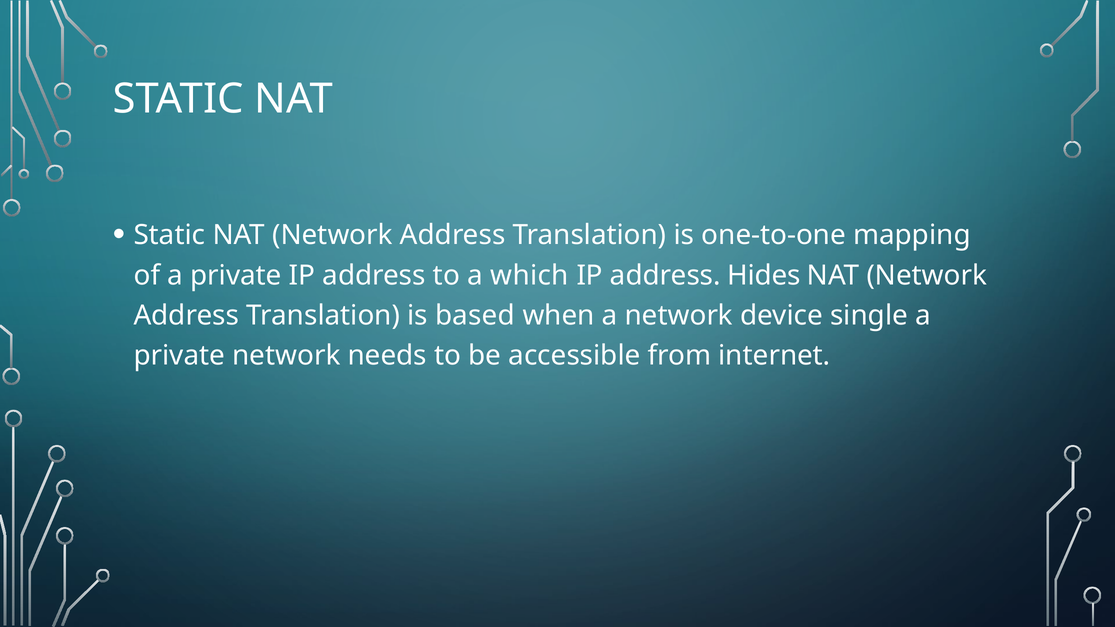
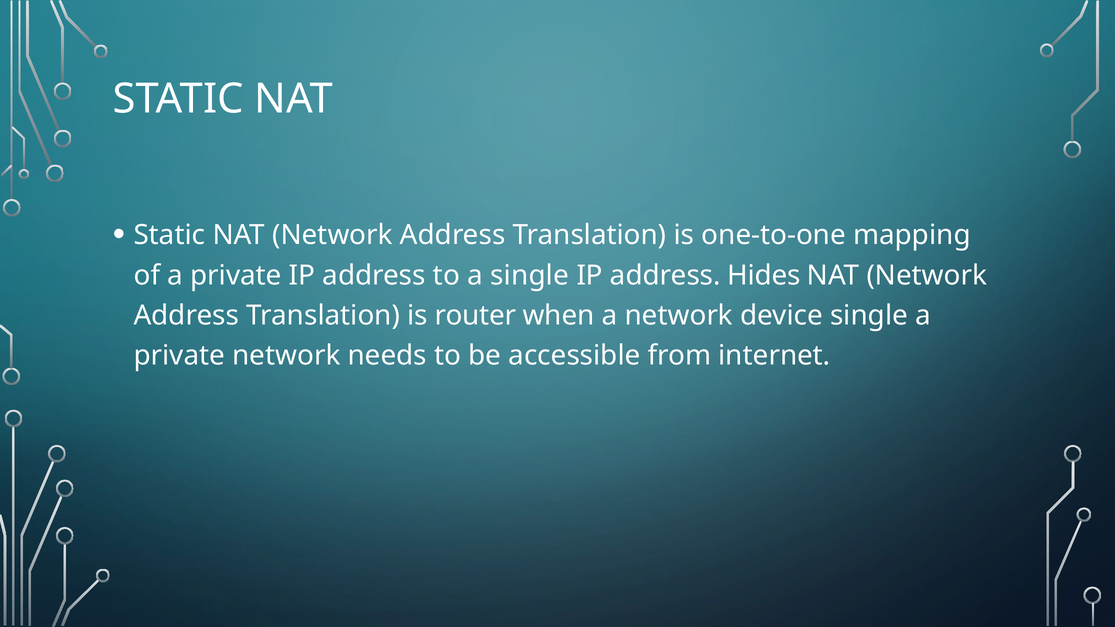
a which: which -> single (530, 275)
based: based -> router (475, 316)
